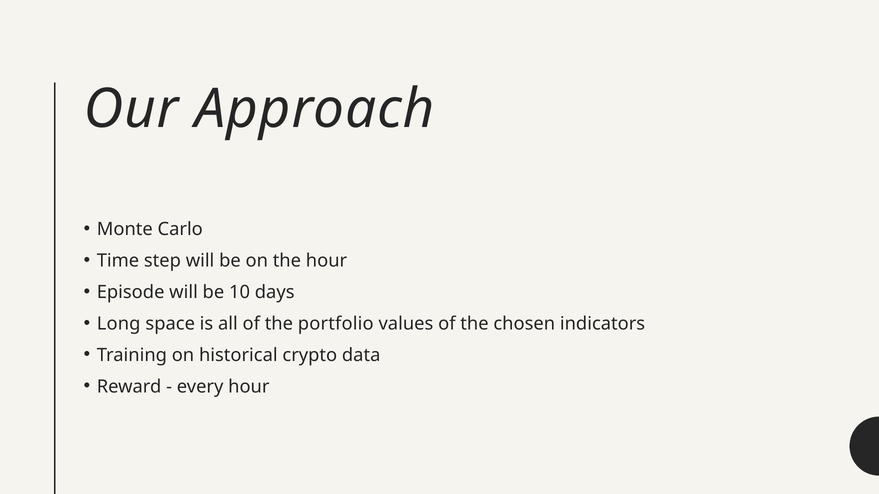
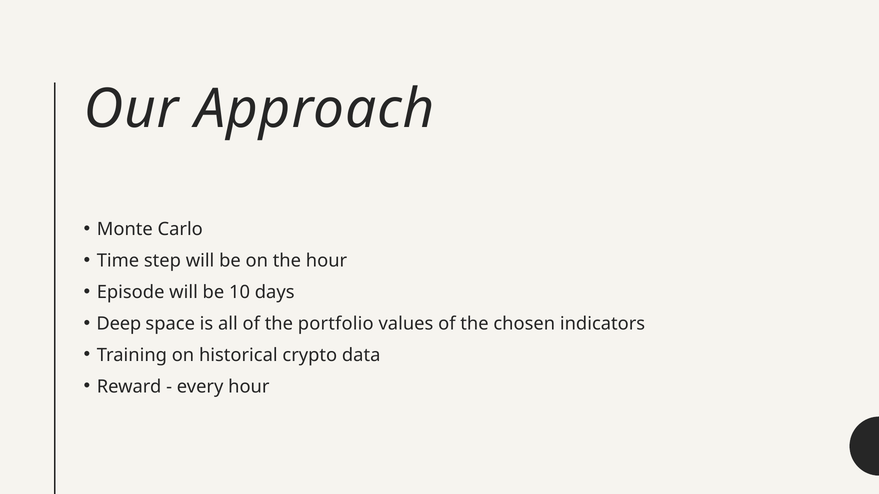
Long: Long -> Deep (119, 324)
